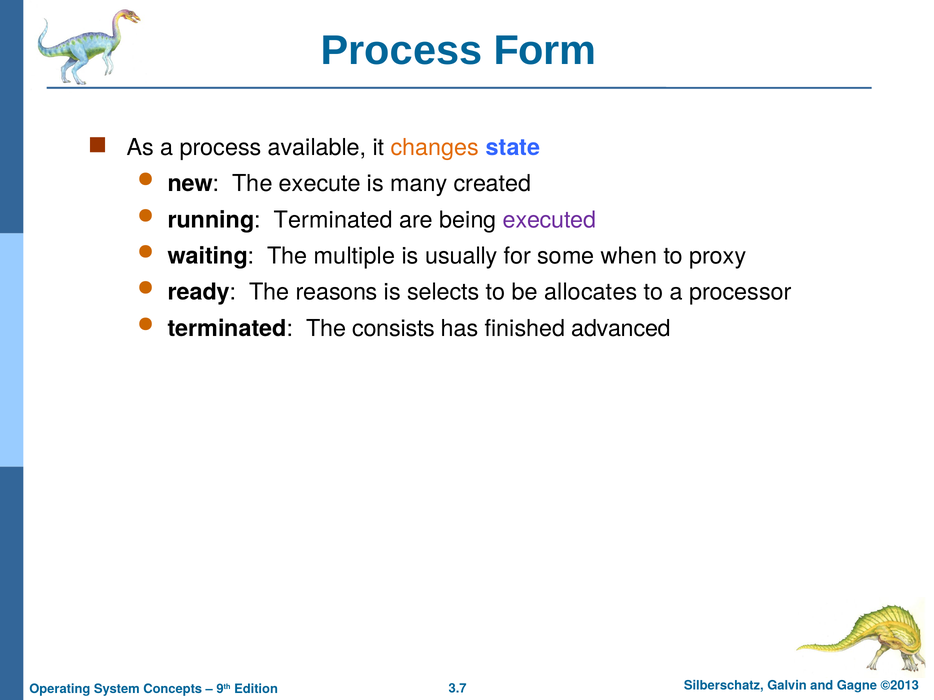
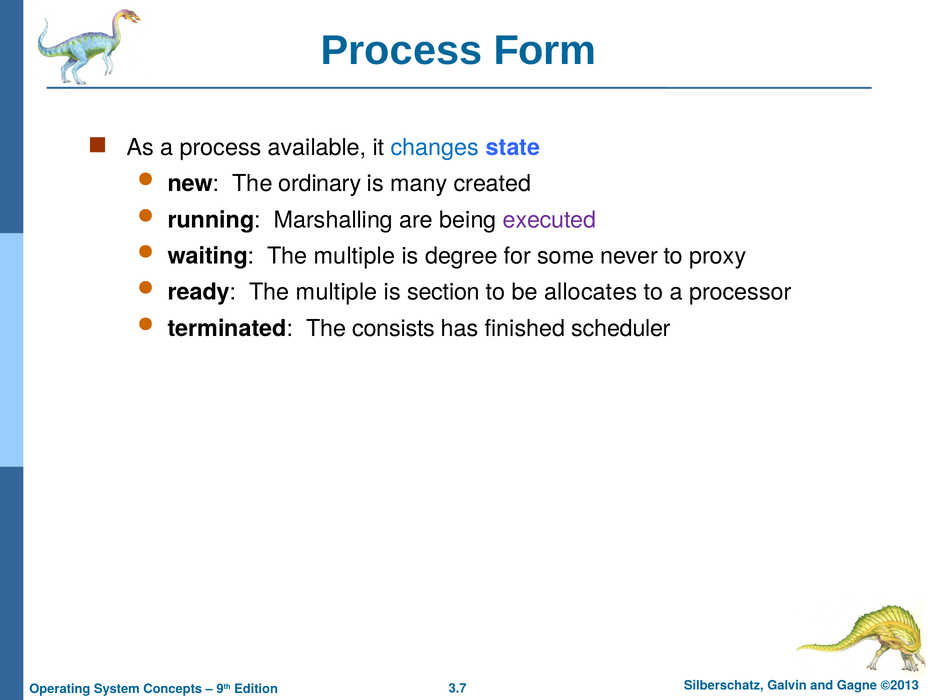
changes colour: orange -> blue (435, 148)
execute: execute -> ordinary (320, 184)
running Terminated: Terminated -> Marshalling (333, 220)
usually: usually -> degree (461, 256)
when: when -> never (629, 256)
ready The reasons: reasons -> multiple (337, 292)
selects: selects -> section (444, 292)
advanced: advanced -> scheduler (621, 329)
